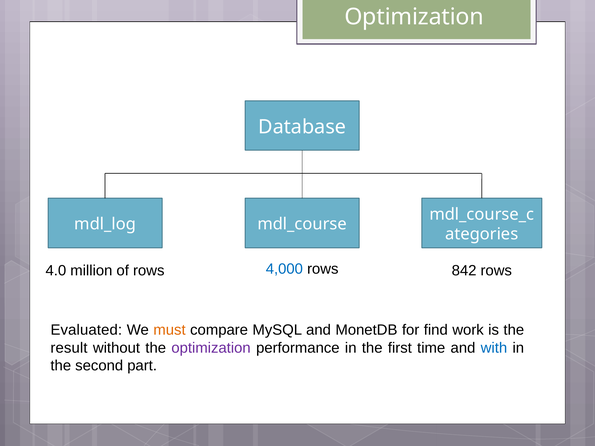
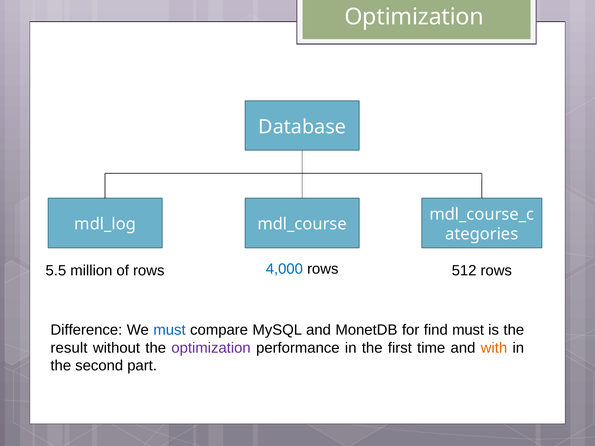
4.0: 4.0 -> 5.5 (56, 271)
842: 842 -> 512 (464, 271)
Evaluated: Evaluated -> Difference (86, 330)
must colour: orange -> blue (169, 330)
find work: work -> must (468, 330)
with colour: blue -> orange (494, 348)
